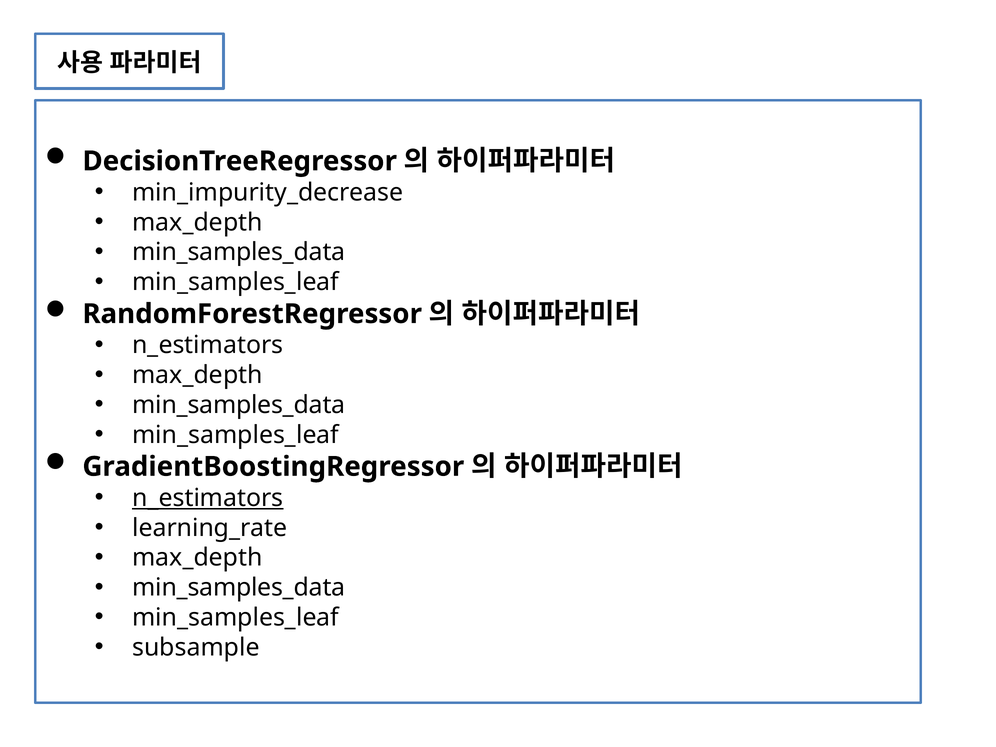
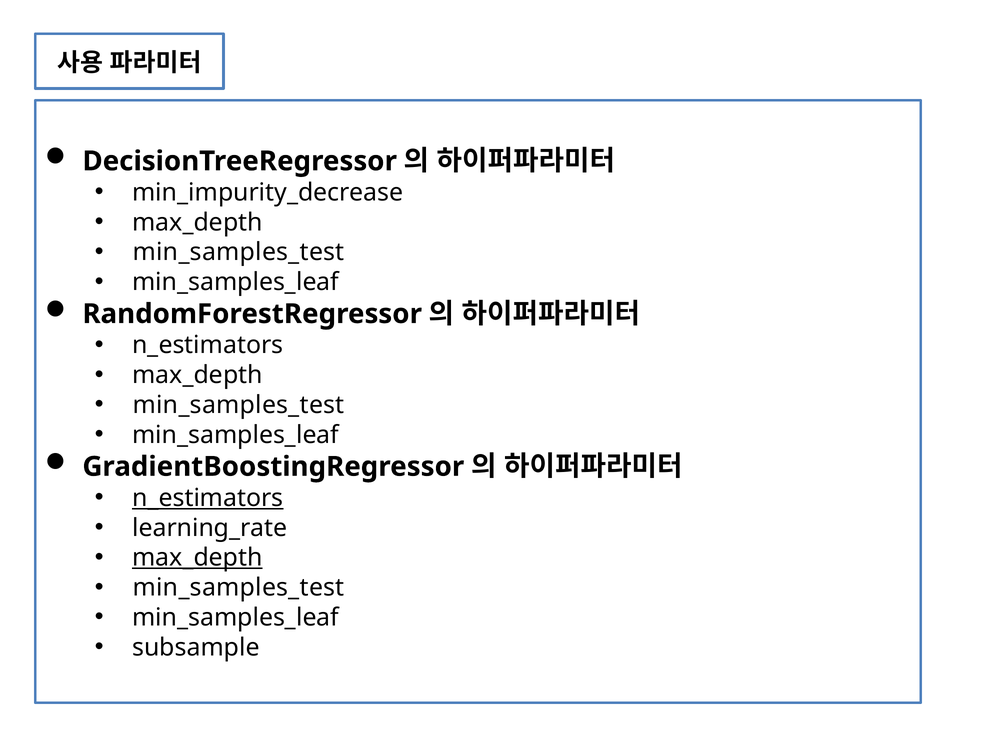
min_samples_data: min_samples_data -> min_samples_test (239, 252)
min_samples_data: min_samples_data -> min_samples_test (239, 405)
max_depth underline: none -> present (197, 558)
min_samples_data: min_samples_data -> min_samples_test (239, 588)
